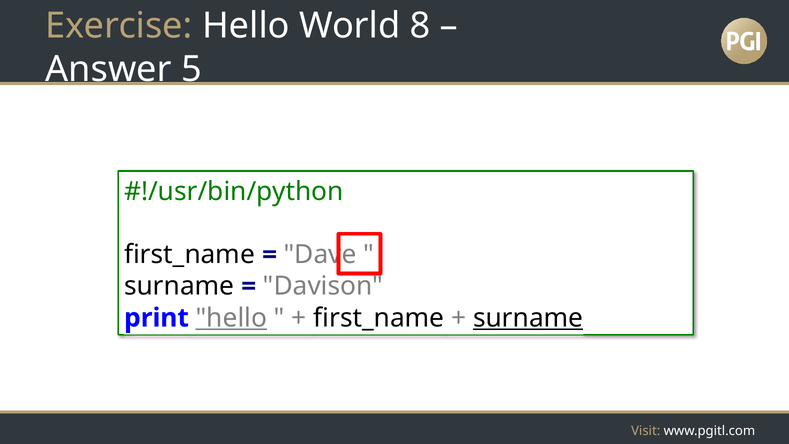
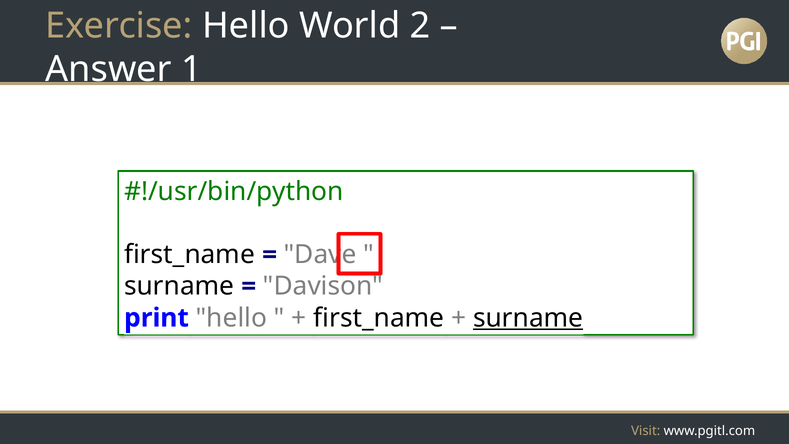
8: 8 -> 2 (420, 26)
5: 5 -> 1 (192, 69)
hello underline: present -> none (231, 318)
